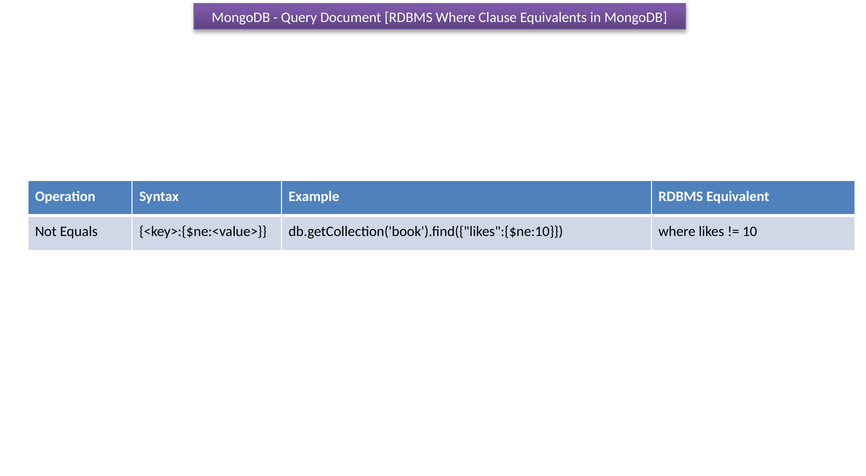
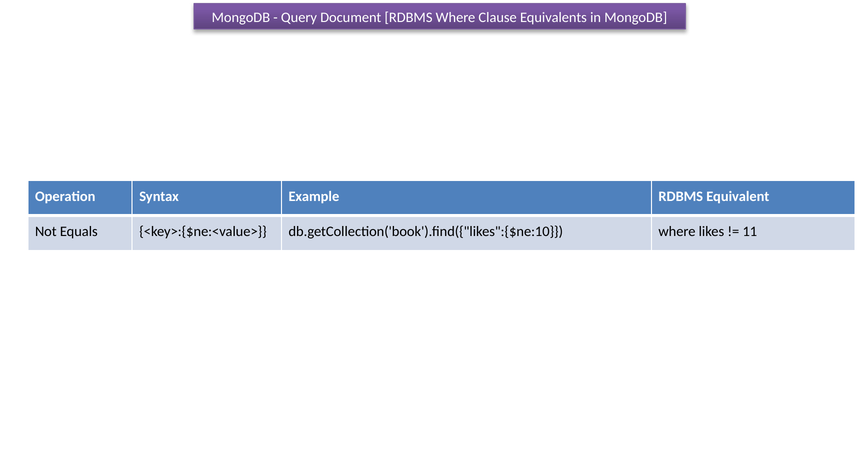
10: 10 -> 11 (750, 232)
